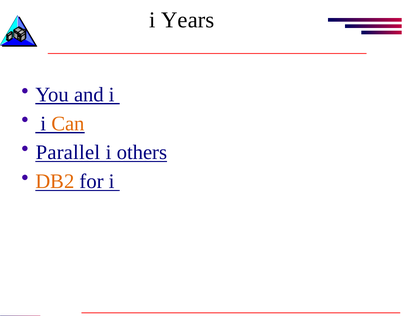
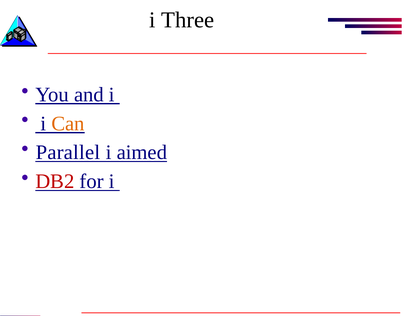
Years: Years -> Three (188, 20)
others: others -> aimed (142, 152)
DB2 colour: orange -> red (55, 181)
